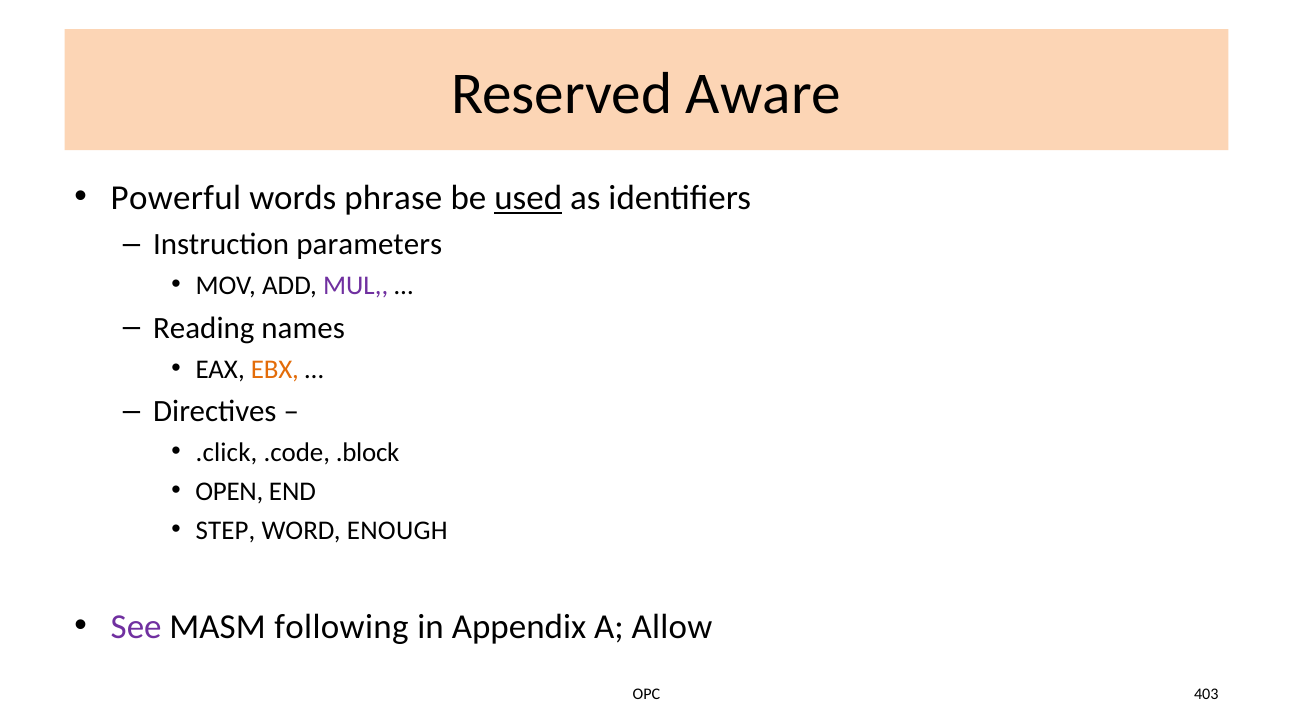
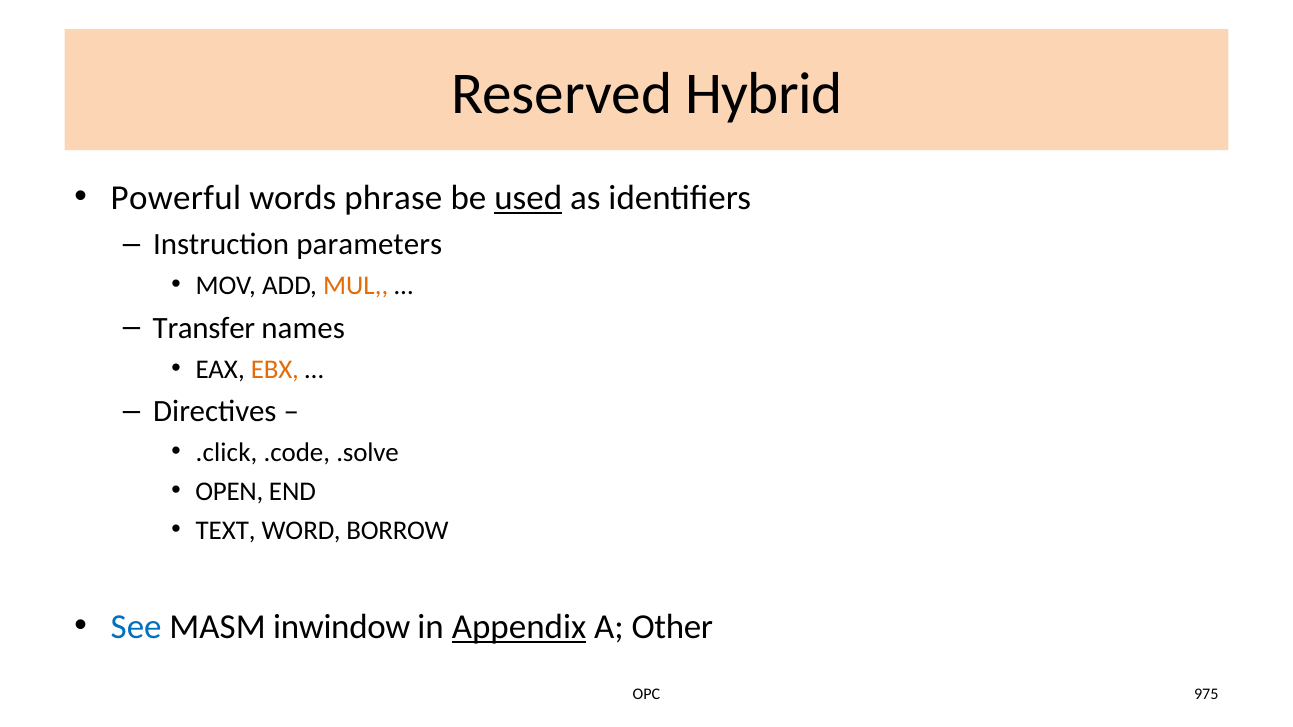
Aware: Aware -> Hybrid (764, 94)
MUL colour: purple -> orange (356, 286)
Reading: Reading -> Transfer (204, 328)
.block: .block -> .solve (367, 453)
STEP: STEP -> TEXT (226, 530)
ENOUGH: ENOUGH -> BORROW (398, 530)
See colour: purple -> blue (136, 627)
following: following -> inwindow (342, 627)
Appendix underline: none -> present (519, 627)
Allow: Allow -> Other (672, 627)
403: 403 -> 975 (1206, 694)
